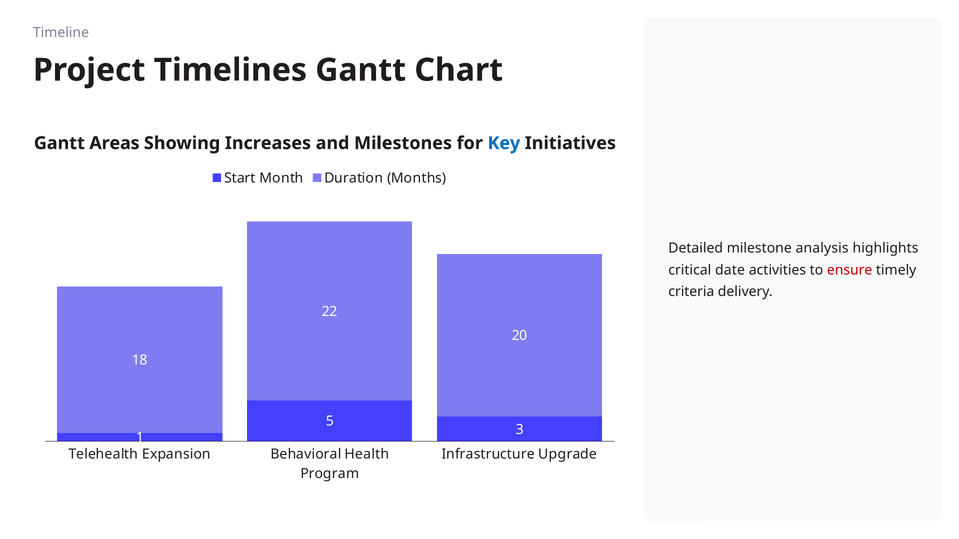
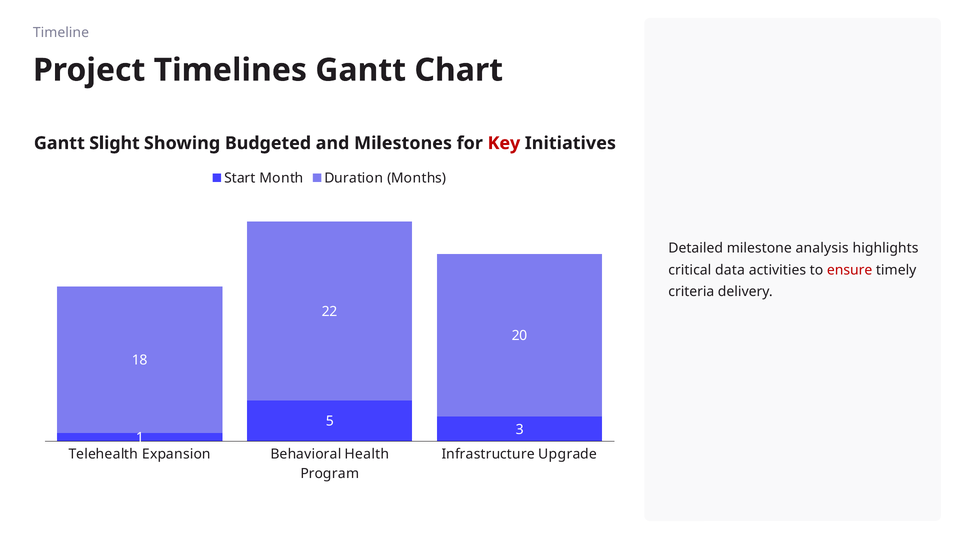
Areas: Areas -> Slight (114, 143)
Increases: Increases -> Budgeted (268, 143)
Key colour: blue -> red (504, 143)
date: date -> data (730, 270)
